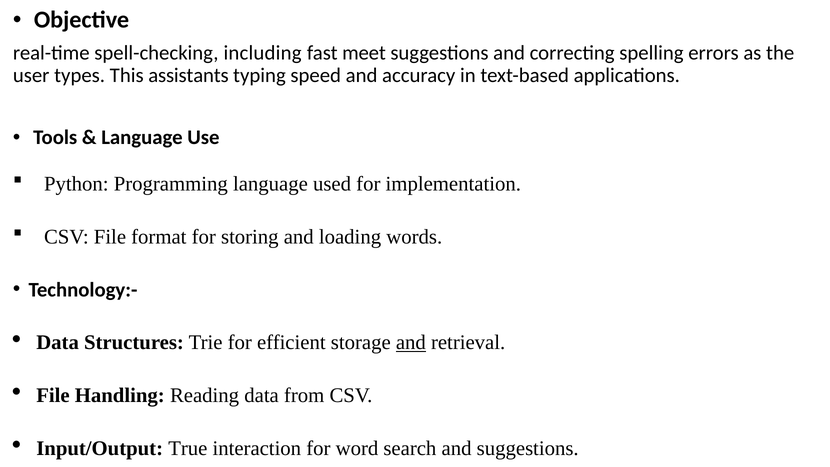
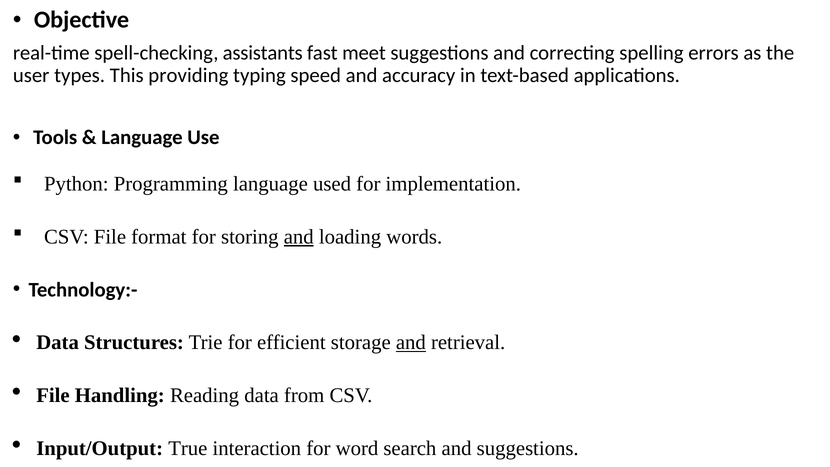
including: including -> assistants (263, 53)
assistants: assistants -> providing (188, 75)
and underline: none -> present (299, 237)
